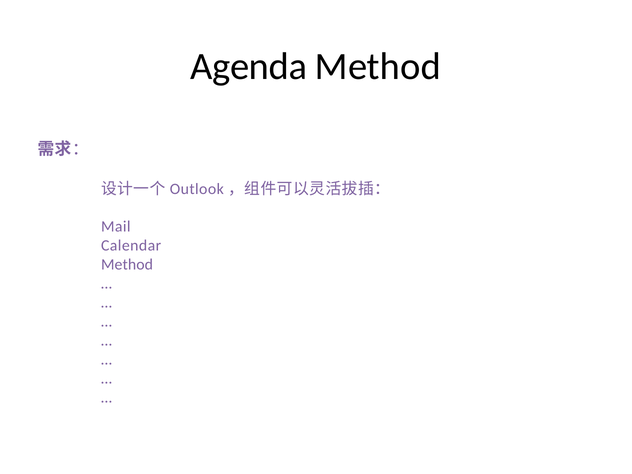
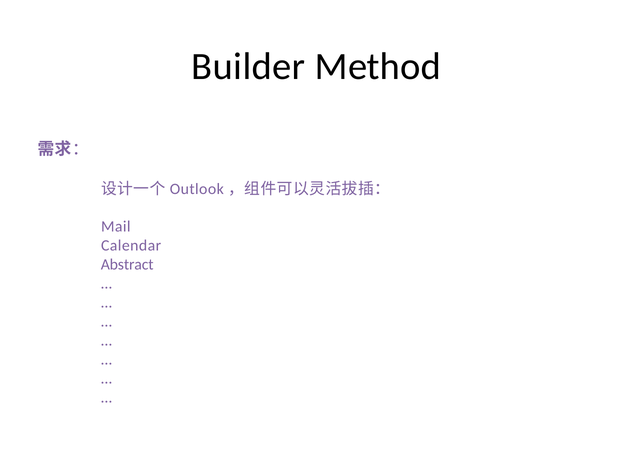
Agenda: Agenda -> Builder (248, 67)
Method: Method -> Abstract (127, 265)
